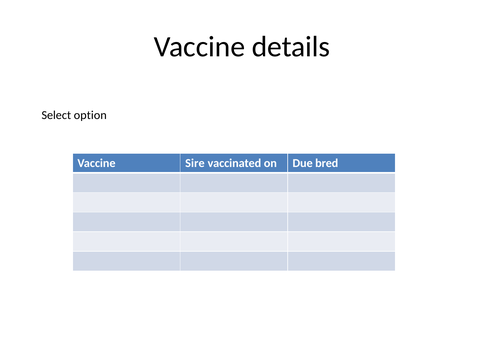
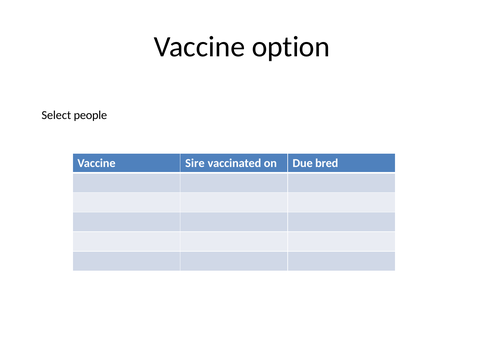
details: details -> option (291, 47)
option: option -> people (90, 115)
